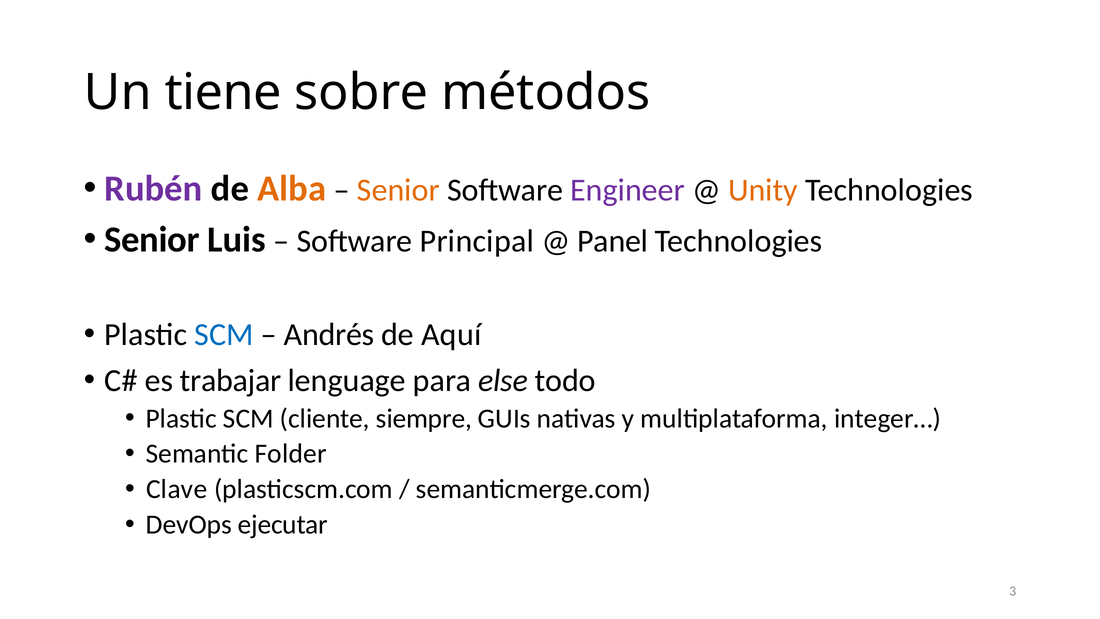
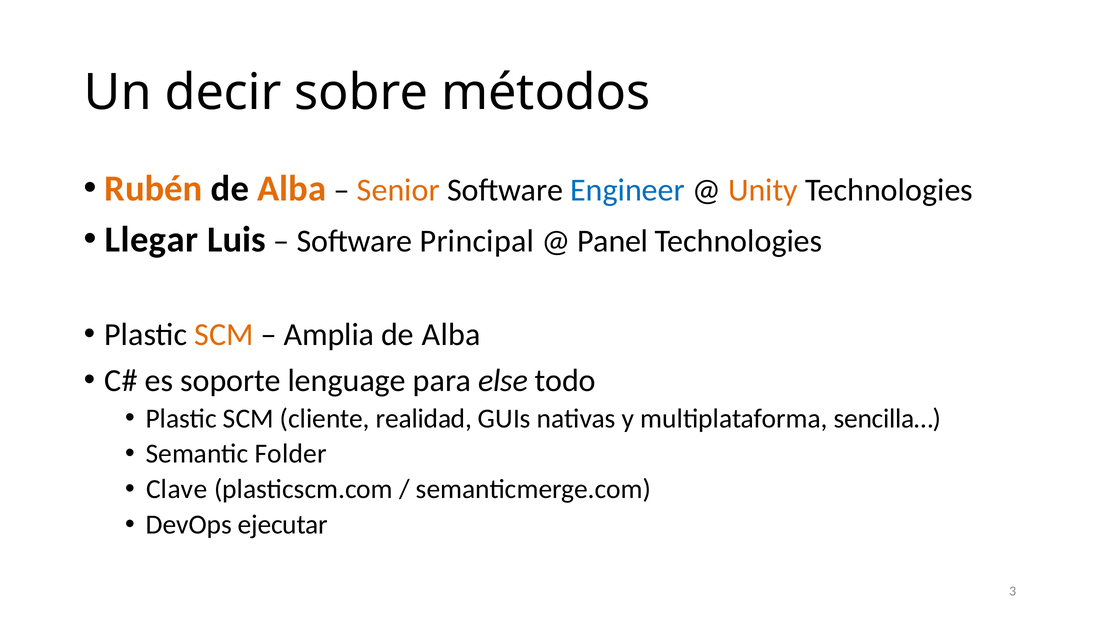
tiene: tiene -> decir (223, 92)
Rubén colour: purple -> orange (154, 188)
Engineer colour: purple -> blue (628, 190)
Senior: Senior -> Llegar (152, 240)
SCM colour: blue -> orange (224, 334)
Andrés: Andrés -> Amplia (329, 334)
Aquí: Aquí -> Alba (451, 334)
trabajar: trabajar -> soporte (230, 380)
siempre: siempre -> realidad (424, 418)
integer…: integer… -> sencilla… (888, 418)
